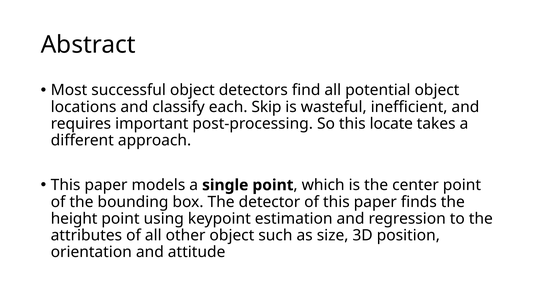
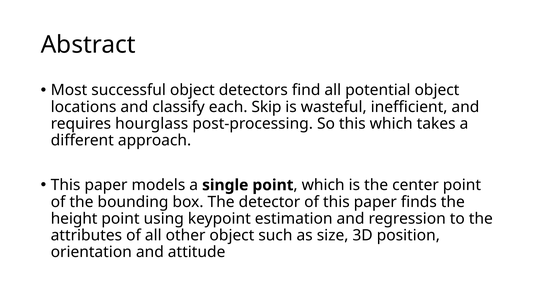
important: important -> hourglass (152, 124)
this locate: locate -> which (391, 124)
